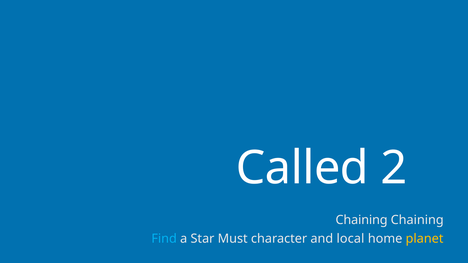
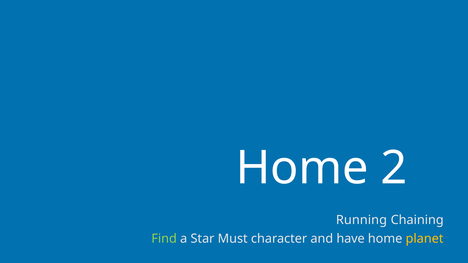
Called: Called -> Home (302, 168)
Chaining: Chaining -> Running (361, 220)
Find colour: light blue -> light green (164, 239)
local: local -> have (351, 239)
